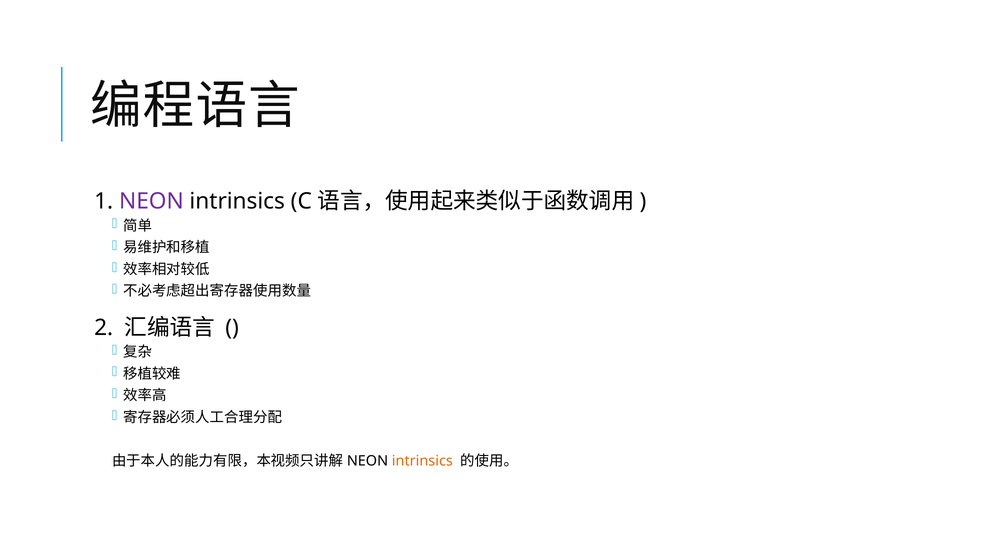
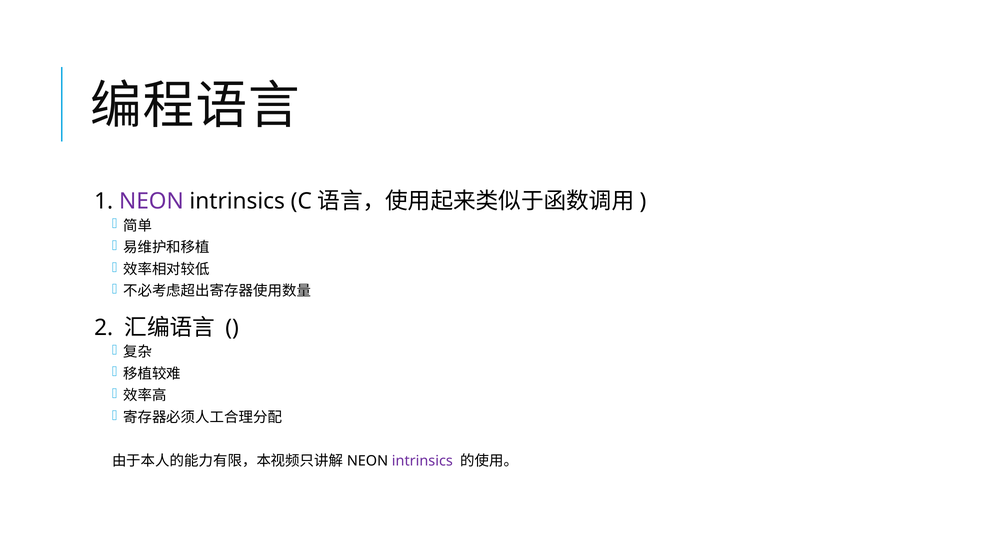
intrinsics colour: orange -> purple (422, 460)
